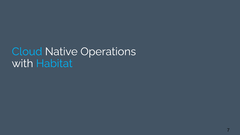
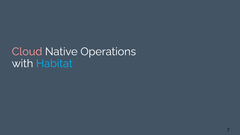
Cloud colour: light blue -> pink (27, 52)
